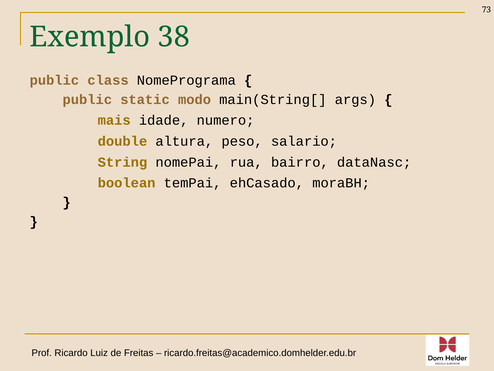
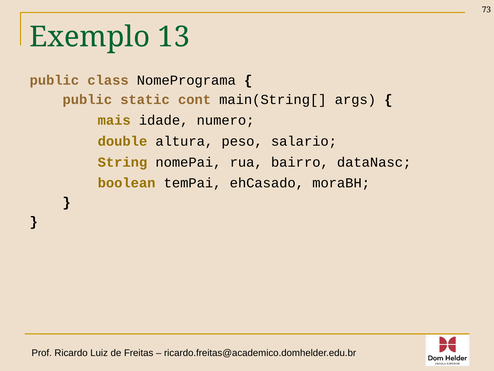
38: 38 -> 13 (174, 37)
modo: modo -> cont (195, 99)
